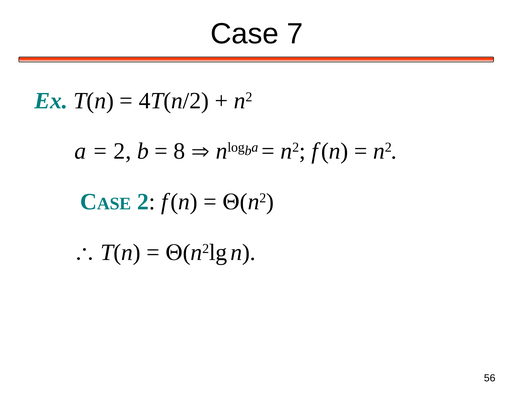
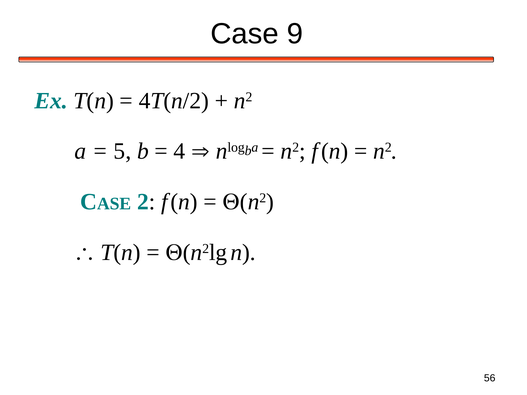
7: 7 -> 9 (295, 34)
2: 2 -> 5 (122, 151)
8: 8 -> 4 (180, 151)
